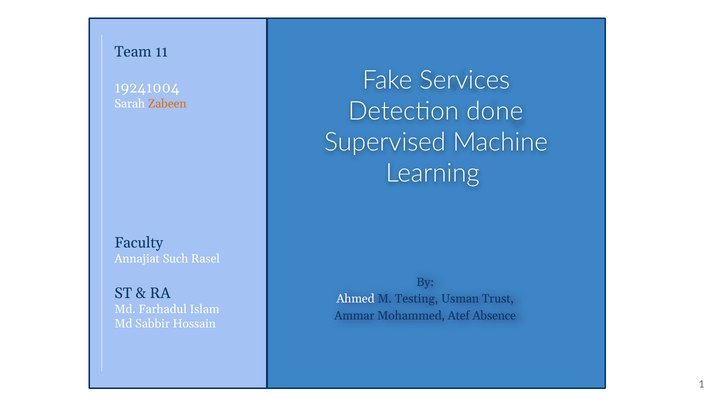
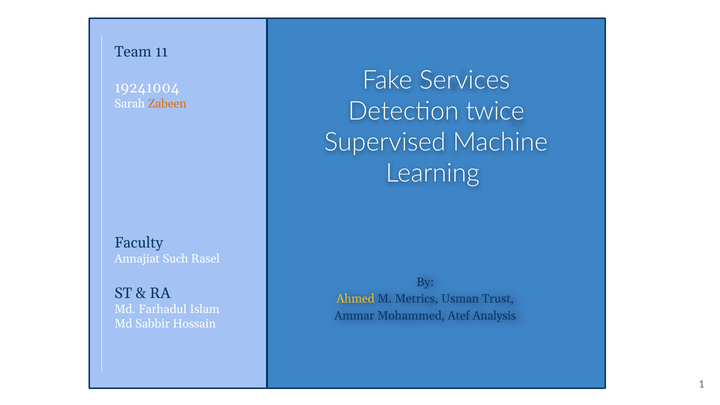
done: done -> twice (495, 111)
Ahmed colour: white -> yellow (356, 299)
Testing: Testing -> Metrics (417, 299)
Absence: Absence -> Analysis (494, 316)
